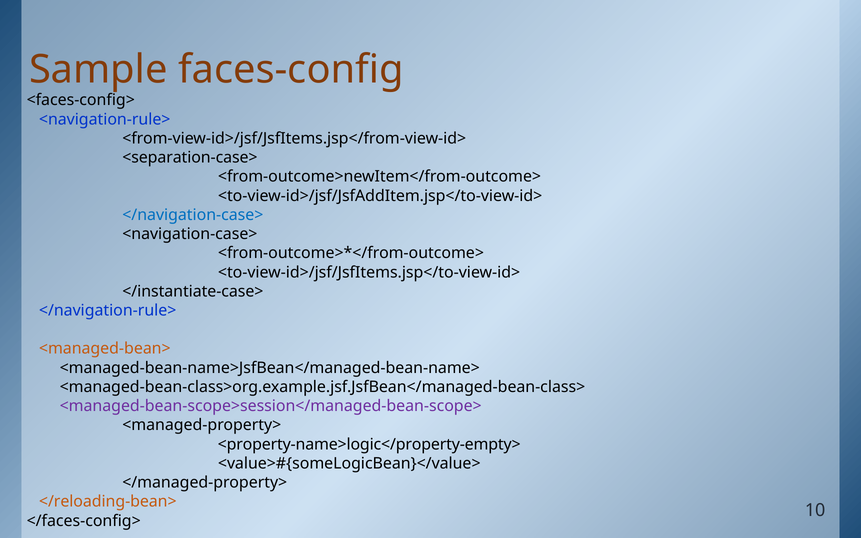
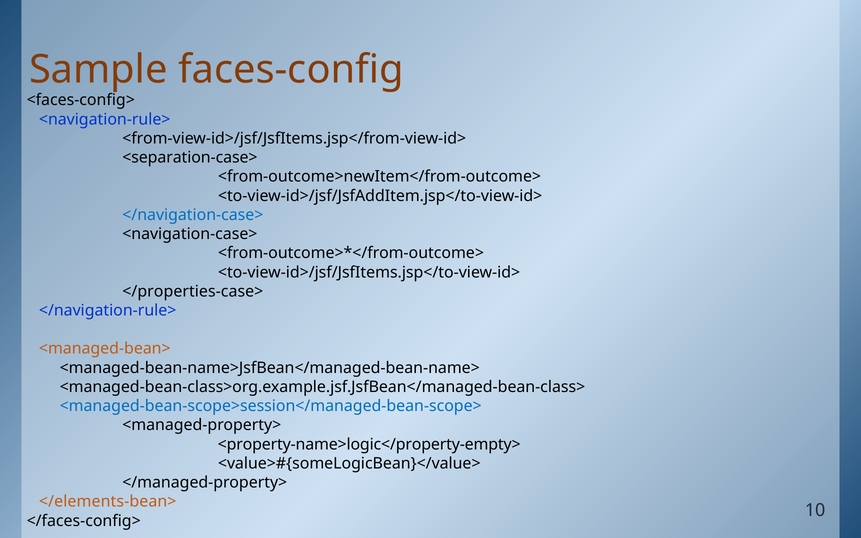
</instantiate-case>: </instantiate-case> -> </properties-case> (193, 291)
<managed-bean-scope>session</managed-bean-scope> colour: purple -> blue (271, 406)
</reloading-bean>: </reloading-bean> -> </elements-bean> (108, 502)
